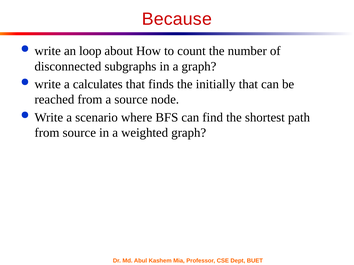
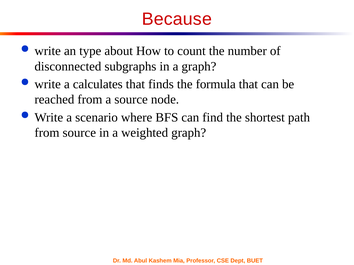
loop: loop -> type (90, 51)
initially: initially -> formula (216, 84)
